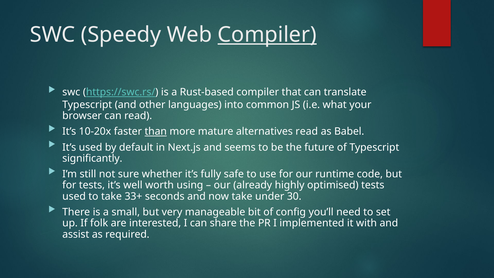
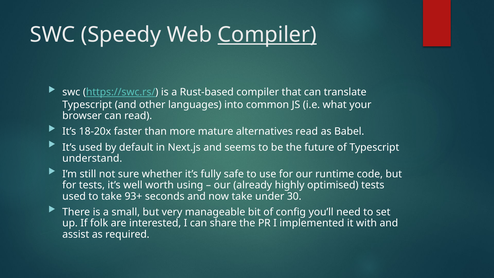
10-20x: 10-20x -> 18-20x (95, 131)
than underline: present -> none (156, 131)
significantly: significantly -> understand (92, 158)
33+: 33+ -> 93+ (133, 196)
